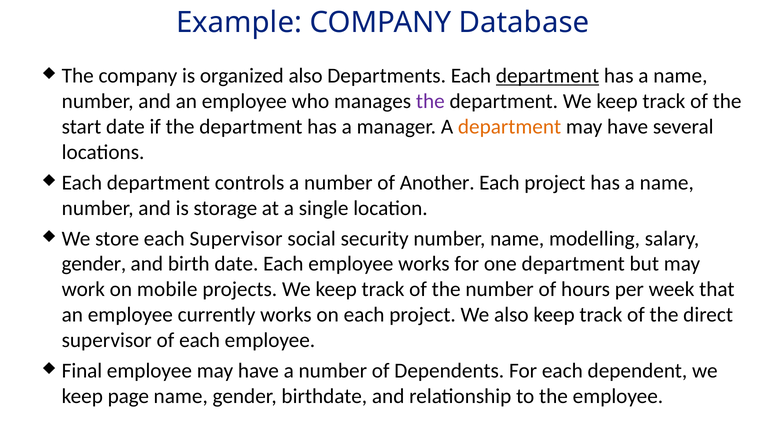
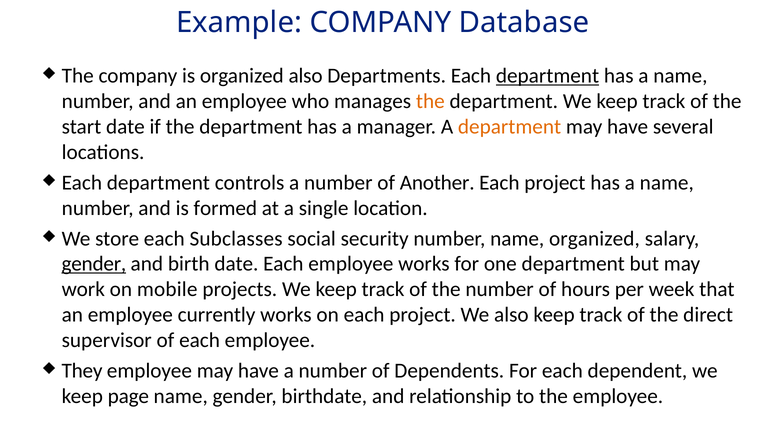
the colour: purple -> orange (430, 101)
storage: storage -> formed (225, 208)
each Supervisor: Supervisor -> Subclasses (236, 238)
name modelling: modelling -> organized (594, 238)
gender underline: none -> present (94, 264)
Final: Final -> They (82, 371)
